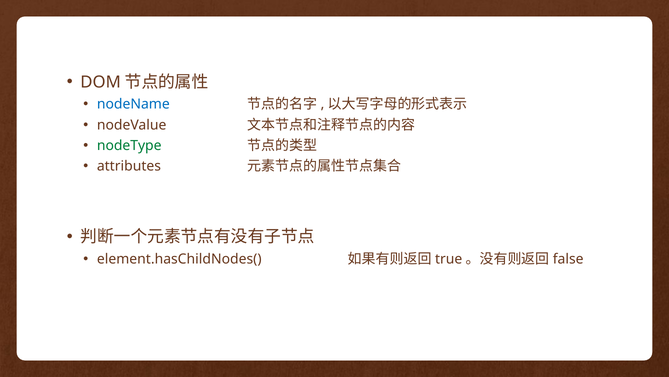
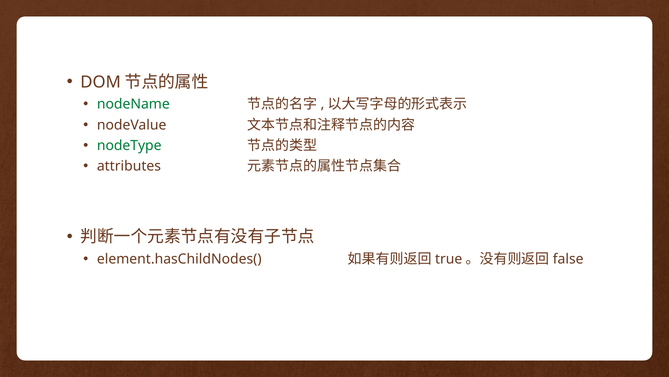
nodeName colour: blue -> green (133, 104)
